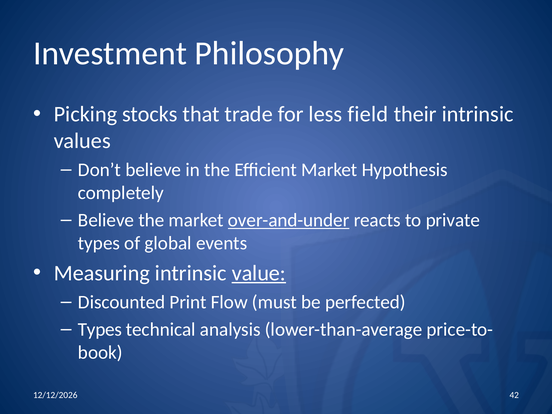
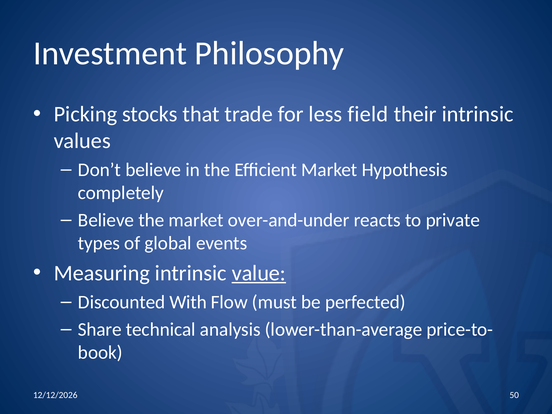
over-and-under underline: present -> none (289, 220)
Print: Print -> With (188, 302)
Types: Types -> Share (100, 329)
42: 42 -> 50 (514, 395)
